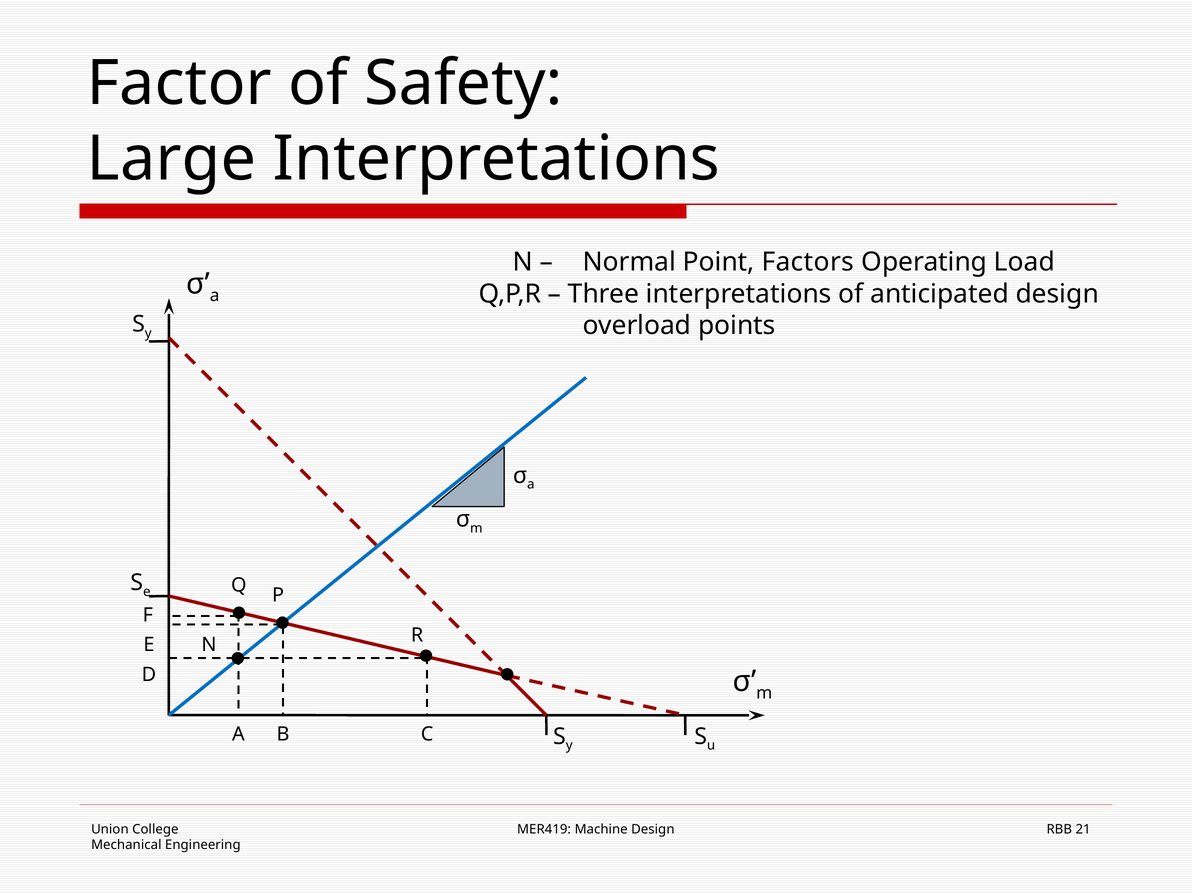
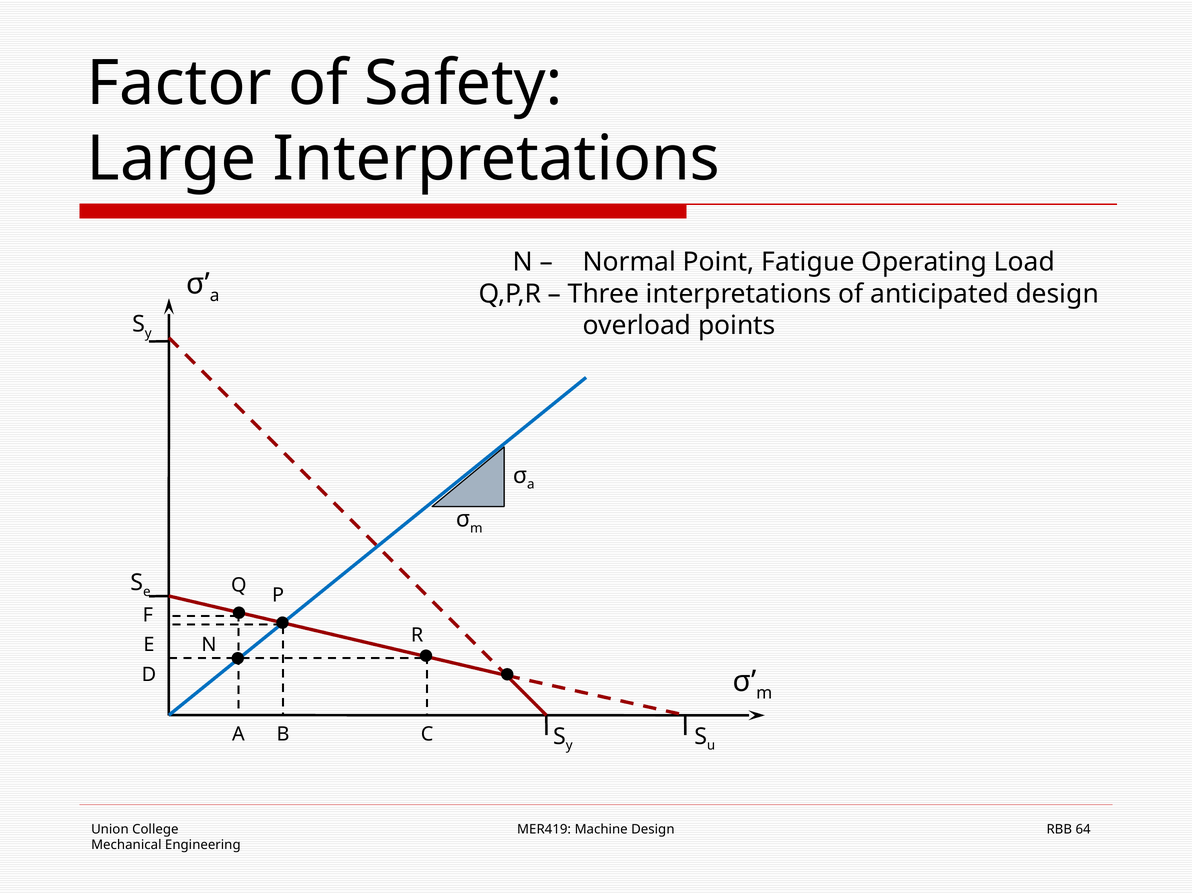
Factors: Factors -> Fatigue (808, 262)
21: 21 -> 64 (1083, 829)
